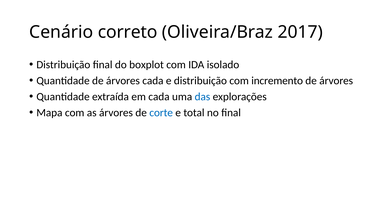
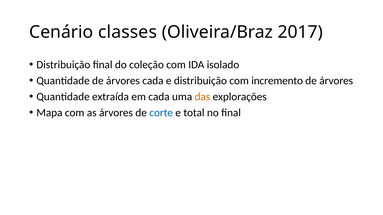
correto: correto -> classes (127, 32)
boxplot: boxplot -> coleção (147, 65)
das colour: blue -> orange (202, 97)
